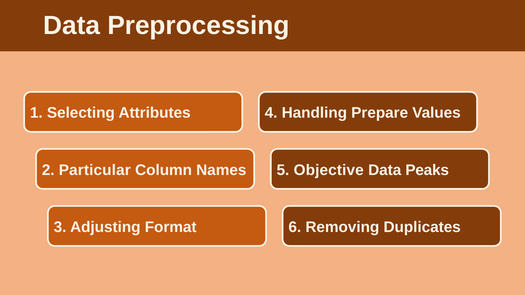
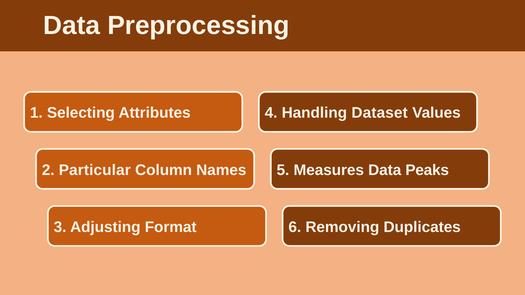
Prepare: Prepare -> Dataset (380, 113)
Objective: Objective -> Measures (329, 170)
